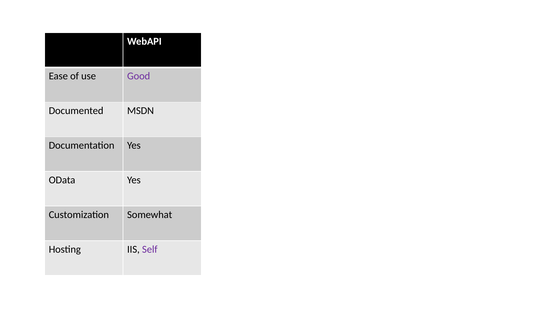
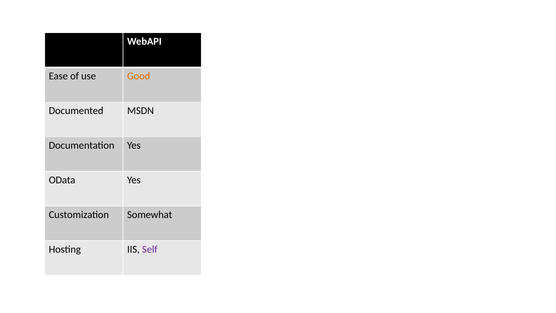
Good colour: purple -> orange (139, 76)
